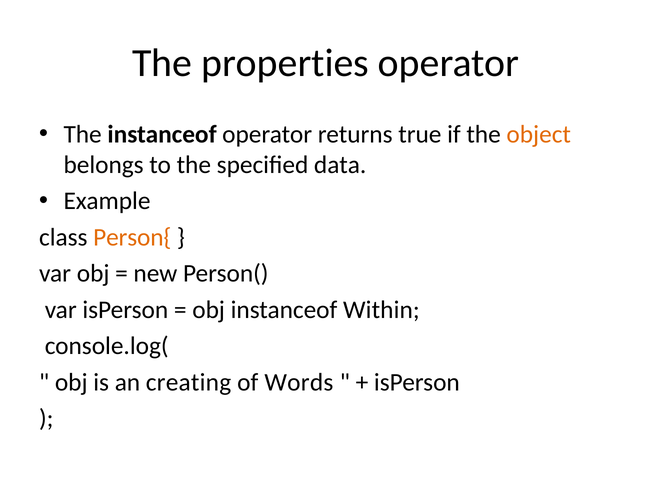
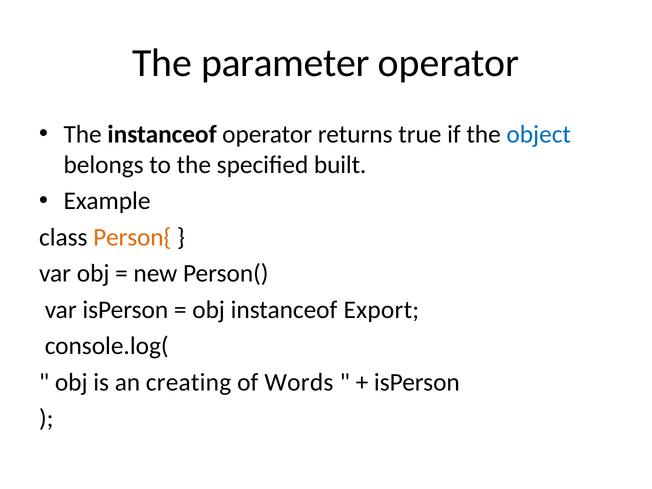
properties: properties -> parameter (285, 63)
object colour: orange -> blue (539, 134)
data: data -> built (340, 165)
Within: Within -> Export (381, 310)
